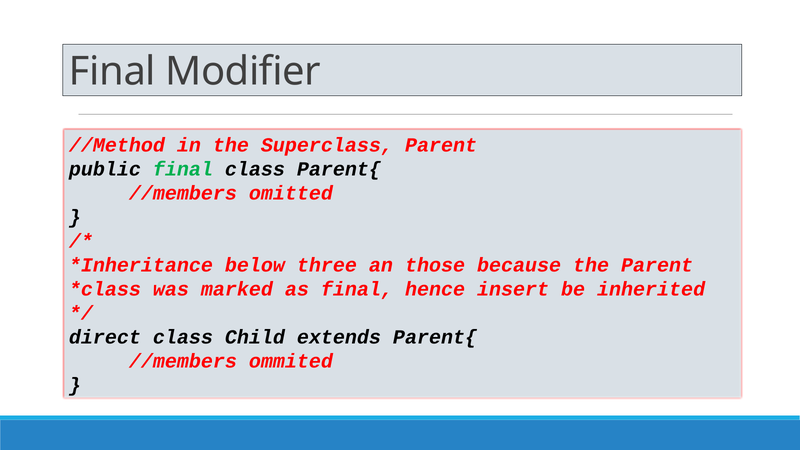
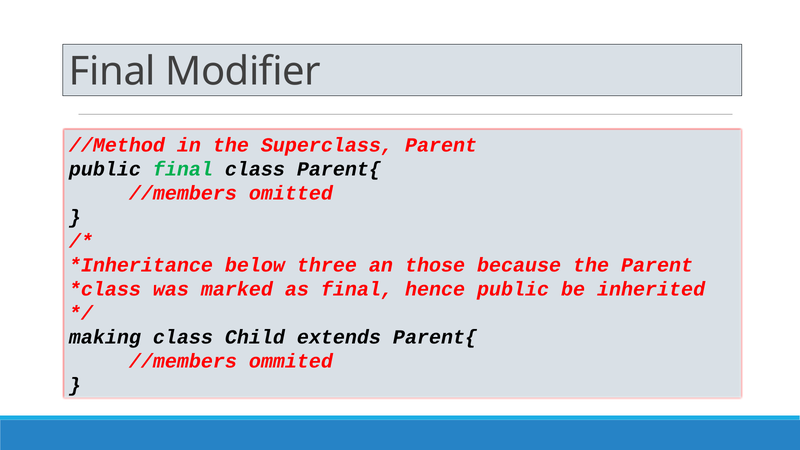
hence insert: insert -> public (513, 289)
direct: direct -> making (105, 337)
